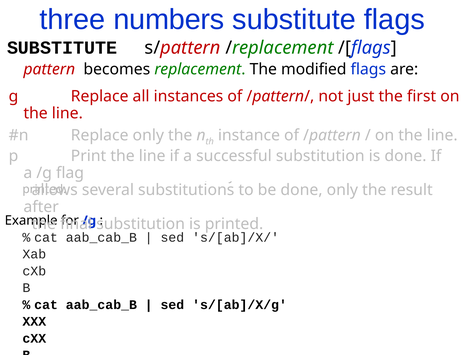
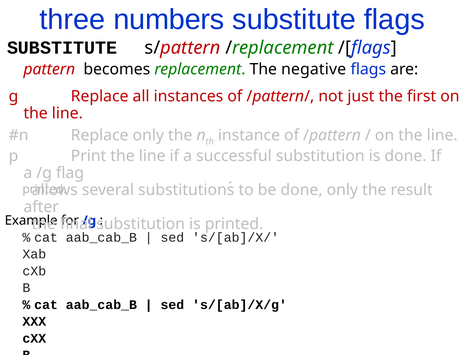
modified: modified -> negative (314, 69)
